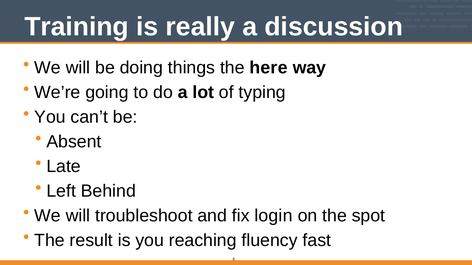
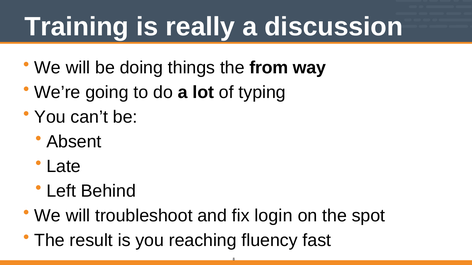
here: here -> from (269, 68)
